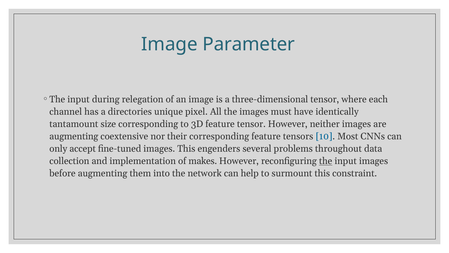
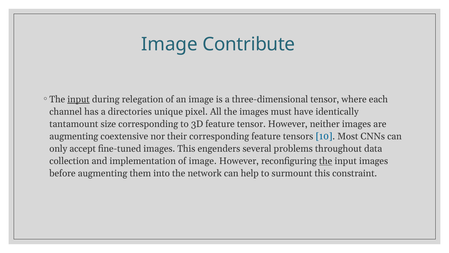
Parameter: Parameter -> Contribute (249, 44)
input underline: none -> present (79, 99)
of makes: makes -> image (203, 161)
